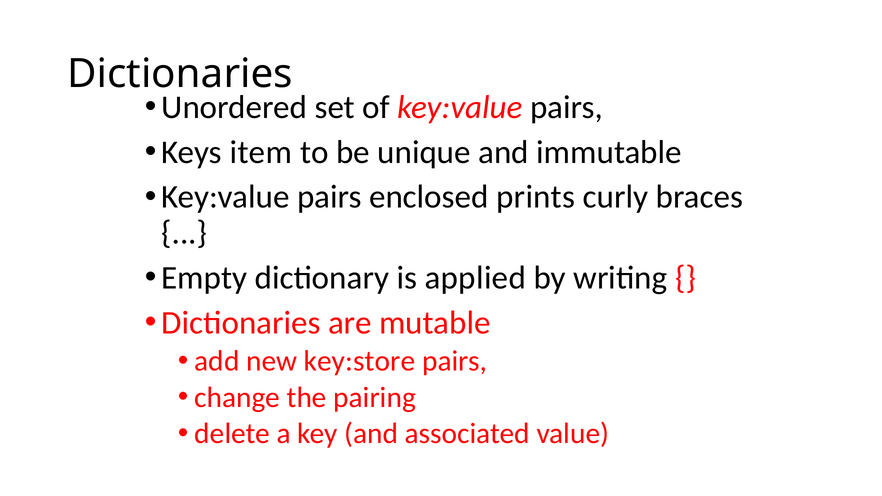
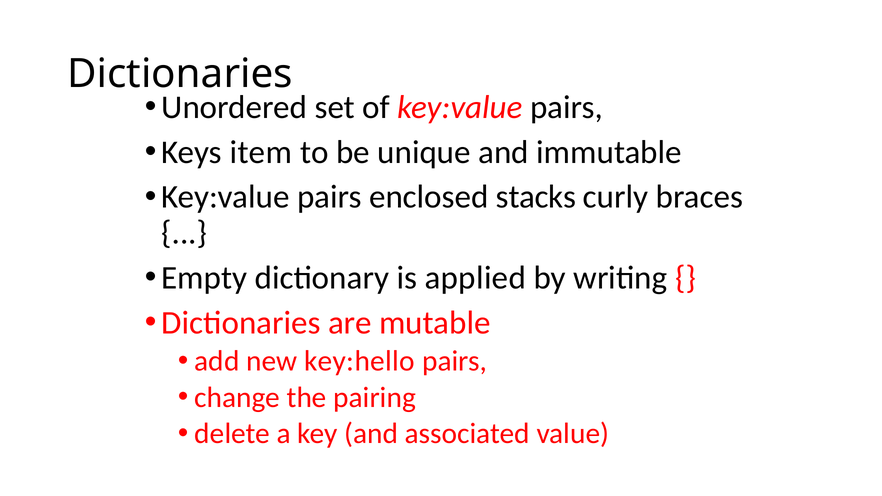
prints: prints -> stacks (536, 197)
key:store: key:store -> key:hello (359, 361)
